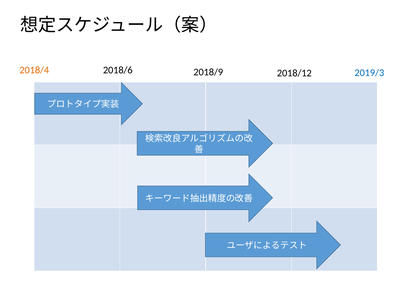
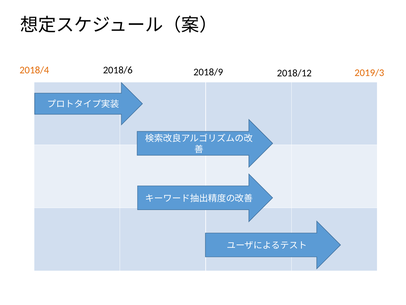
2019/3 colour: blue -> orange (369, 73)
